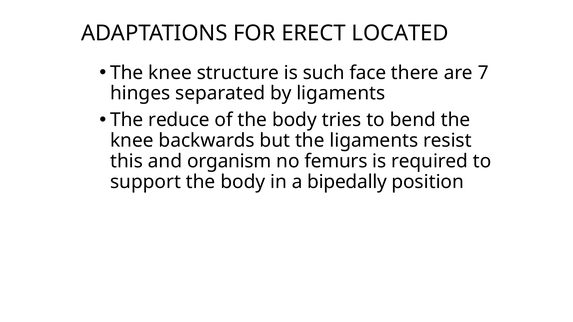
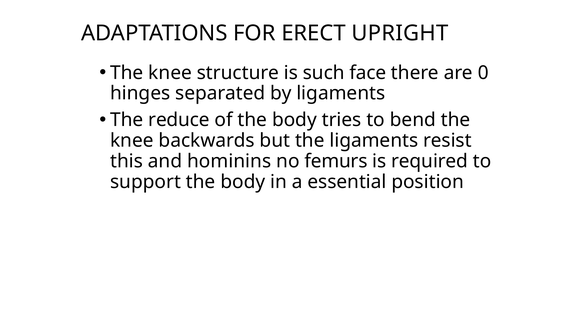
LOCATED: LOCATED -> UPRIGHT (400, 33)
7: 7 -> 0 (483, 73)
organism: organism -> hominins (229, 161)
bipedally: bipedally -> essential (347, 182)
